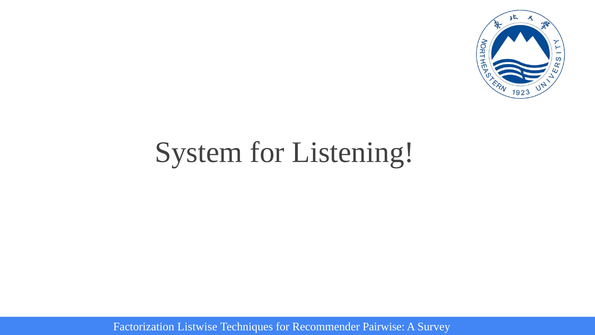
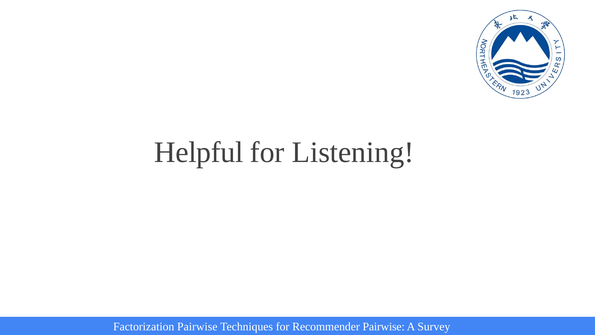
System: System -> Helpful (199, 152)
Factorization Listwise: Listwise -> Pairwise (197, 326)
